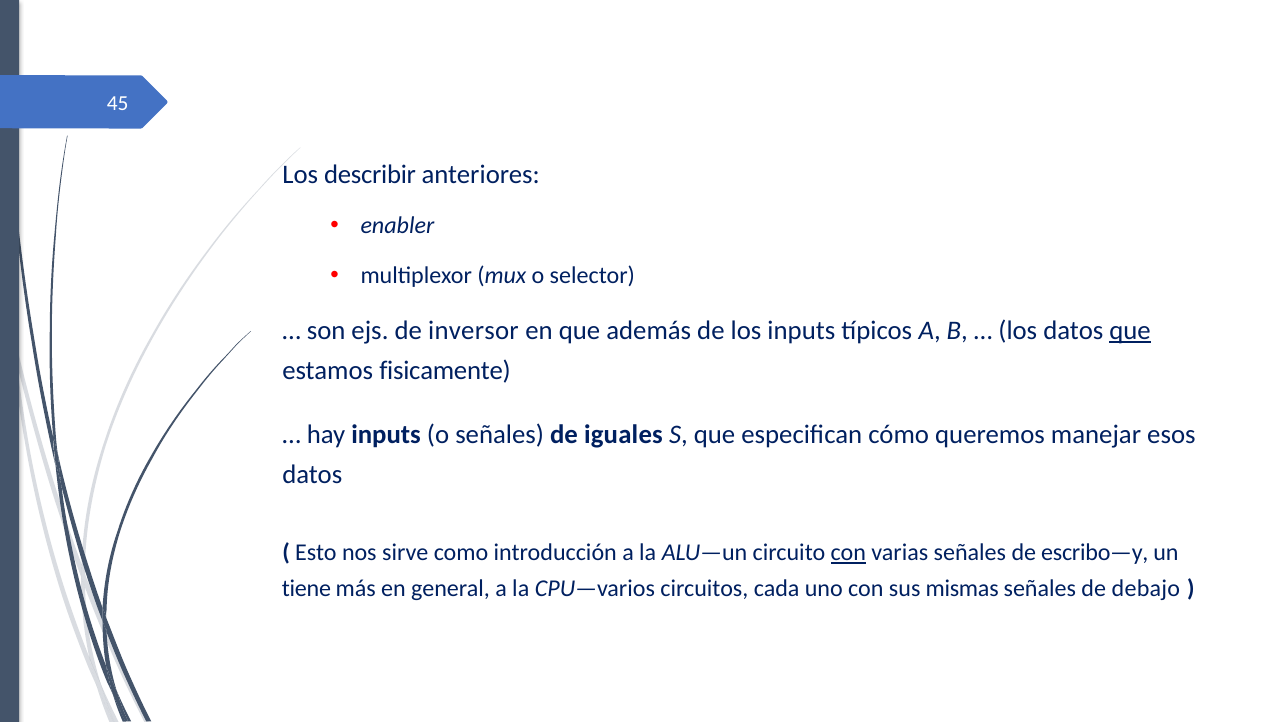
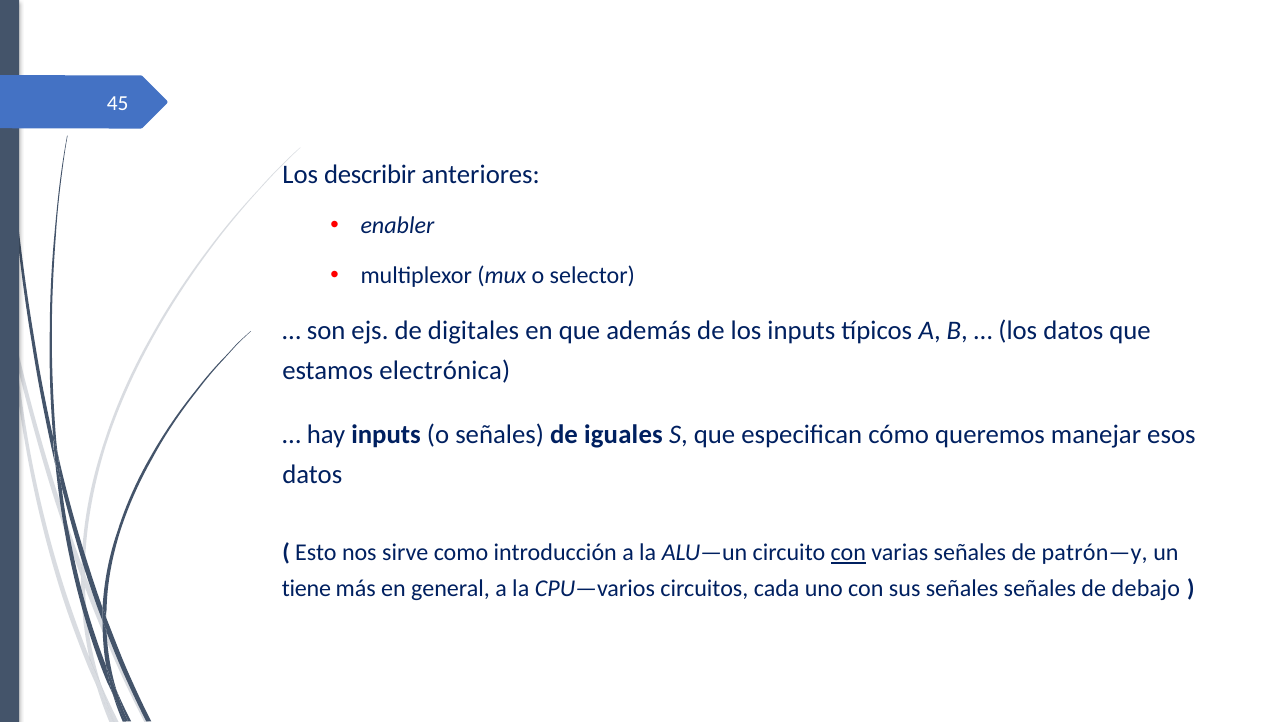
inversor: inversor -> digitales (474, 331)
que underline: present -> none (1130, 331)
fisicamente: fisicamente -> electrónica (445, 371)
escribo—y: escribo—y -> patrón—y (1095, 553)
sus mismas: mismas -> señales (962, 589)
